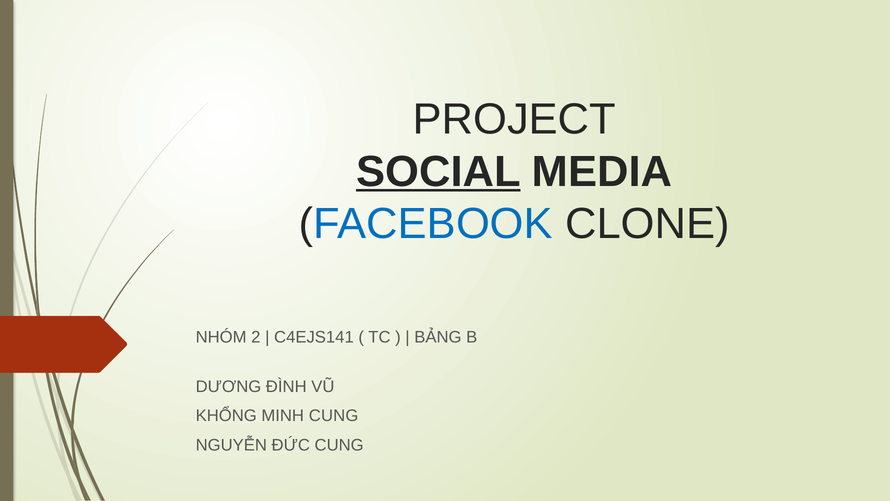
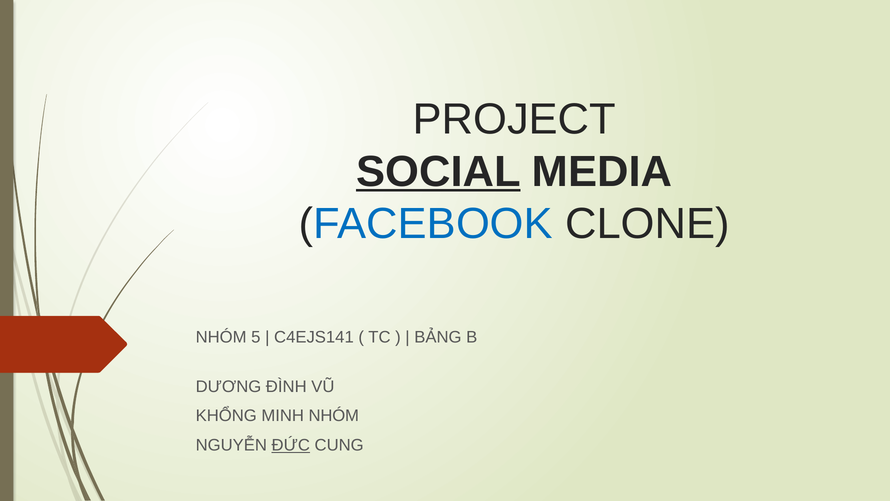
2: 2 -> 5 (256, 337)
MINH CUNG: CUNG -> NHÓM (334, 416)
ĐỨC underline: none -> present (291, 445)
